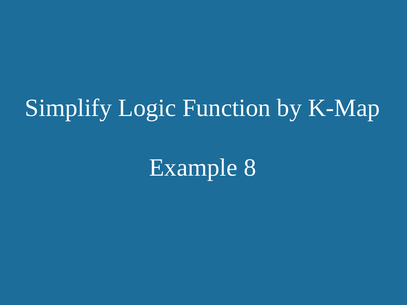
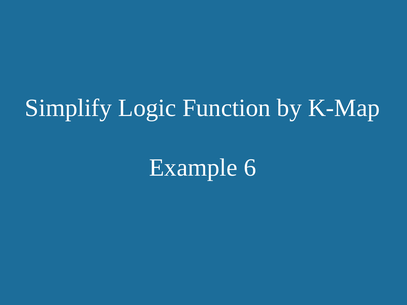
8: 8 -> 6 (250, 168)
